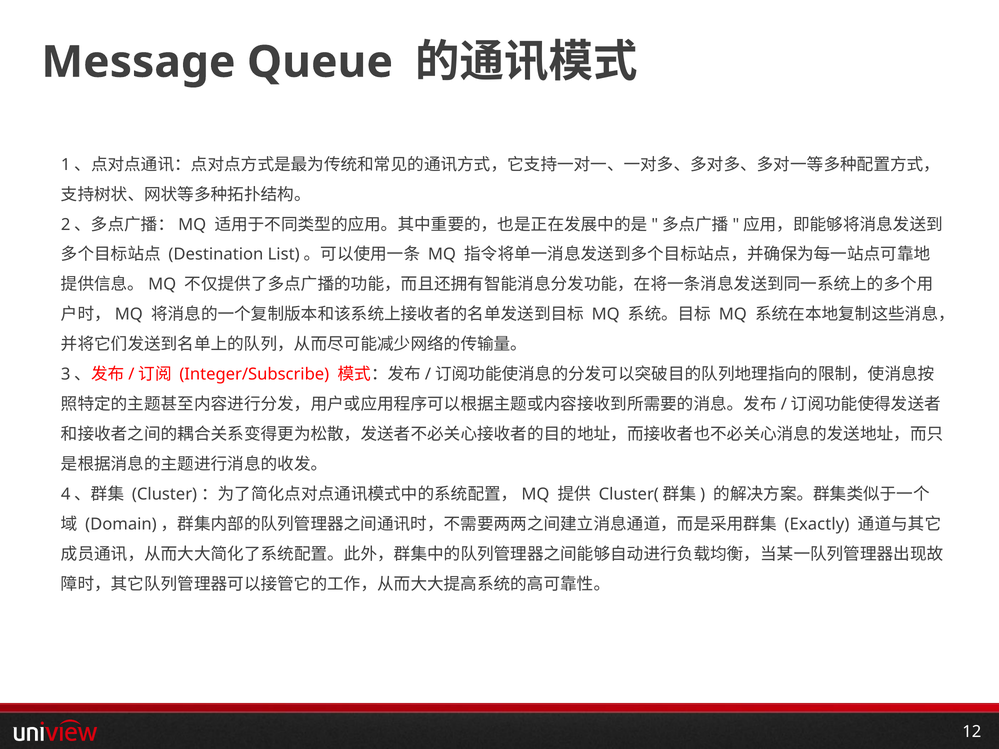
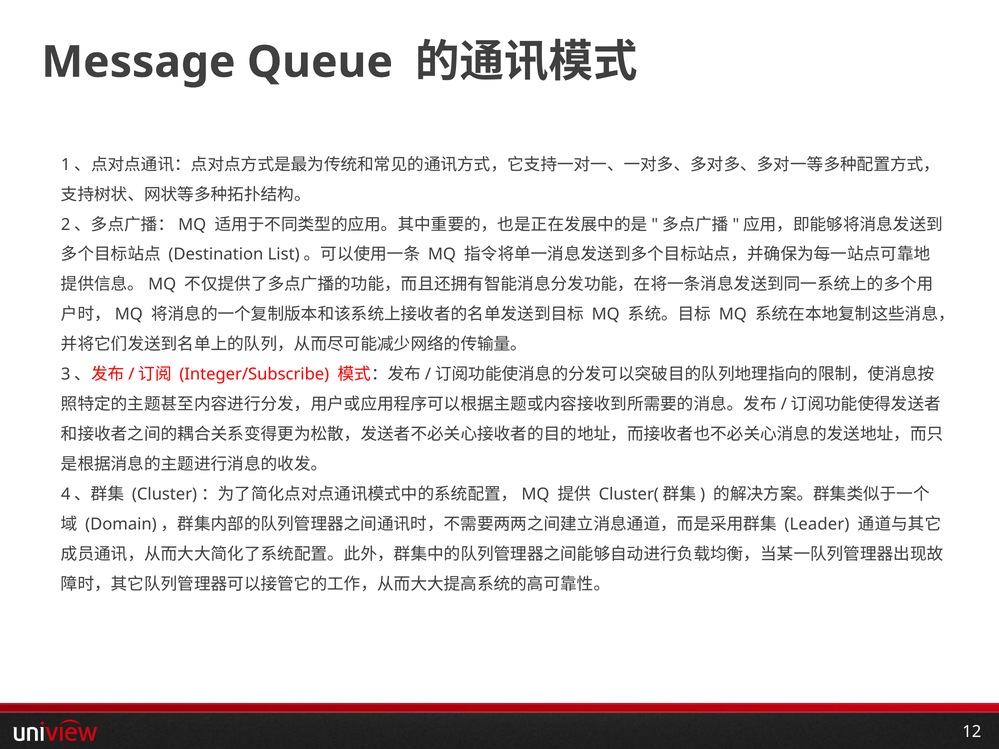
Exactly: Exactly -> Leader (817, 524)
